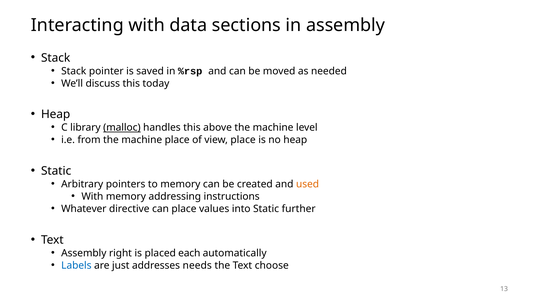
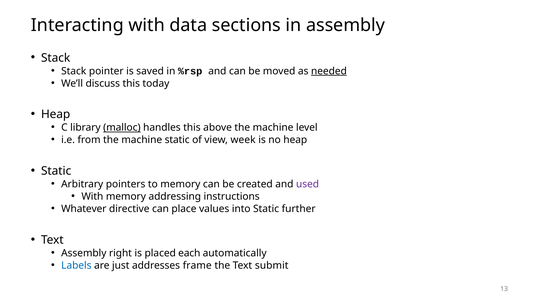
needed underline: none -> present (329, 71)
machine place: place -> static (177, 140)
view place: place -> week (243, 140)
used colour: orange -> purple (308, 184)
needs: needs -> frame (197, 266)
choose: choose -> submit (272, 266)
